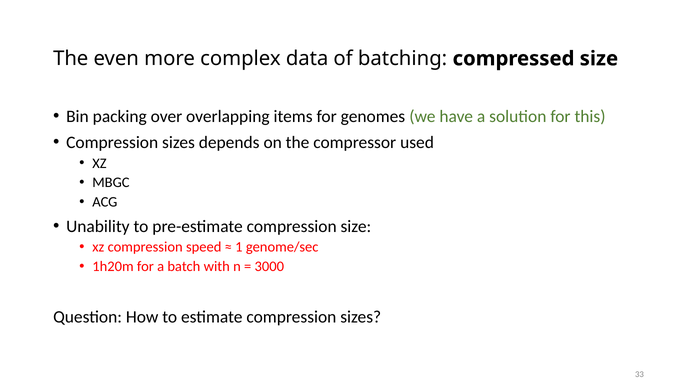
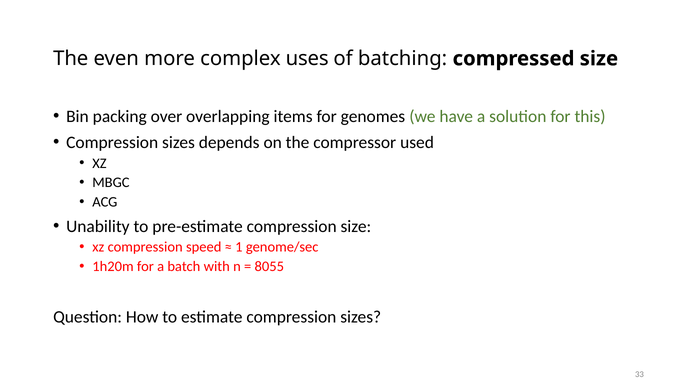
data: data -> uses (307, 59)
3000: 3000 -> 8055 (269, 267)
